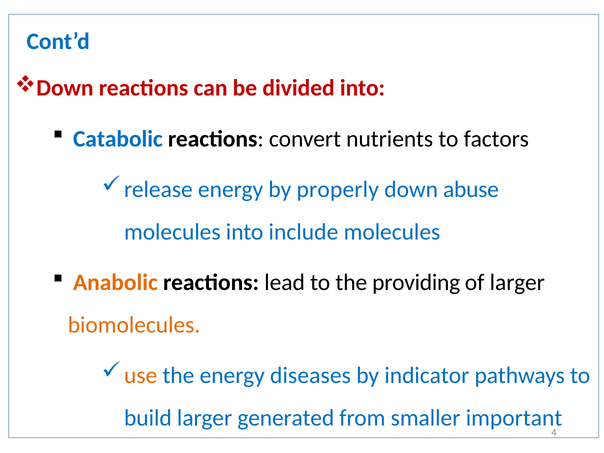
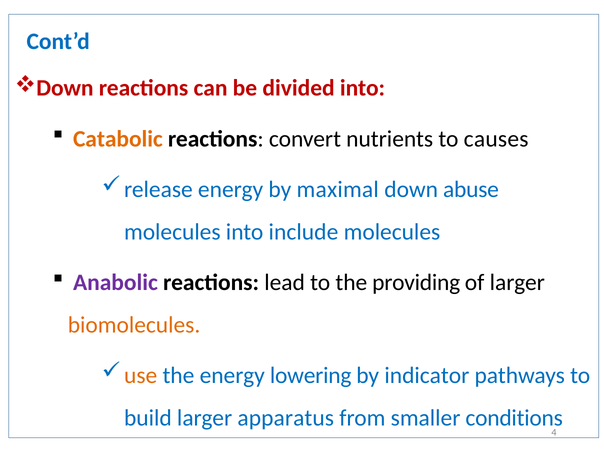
Catabolic colour: blue -> orange (118, 139)
factors: factors -> causes (496, 139)
properly: properly -> maximal (338, 190)
Anabolic colour: orange -> purple (115, 283)
diseases: diseases -> lowering (311, 376)
generated: generated -> apparatus (286, 418)
important: important -> conditions (514, 418)
